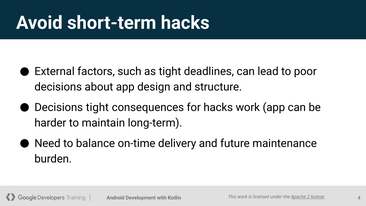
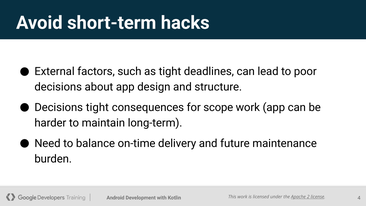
for hacks: hacks -> scope (218, 107)
